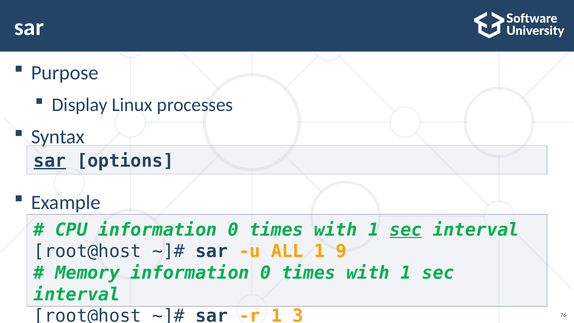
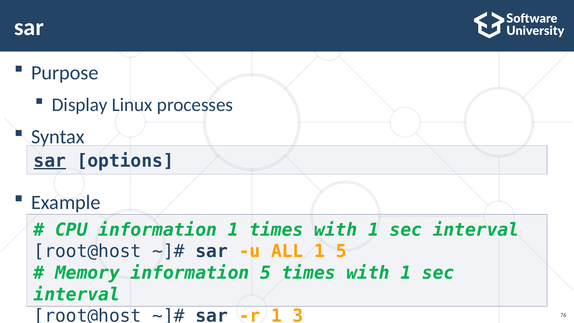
CPU information 0: 0 -> 1 (233, 230)
sec underline: present -> none (406, 230)
1 9: 9 -> 5 (341, 251)
Memory information 0: 0 -> 5 (266, 273)
